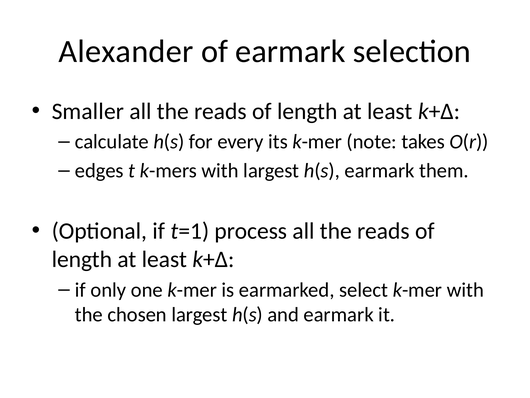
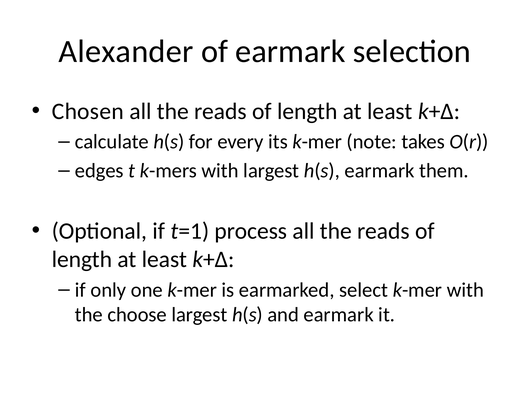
Smaller: Smaller -> Chosen (88, 111)
chosen: chosen -> choose (137, 314)
